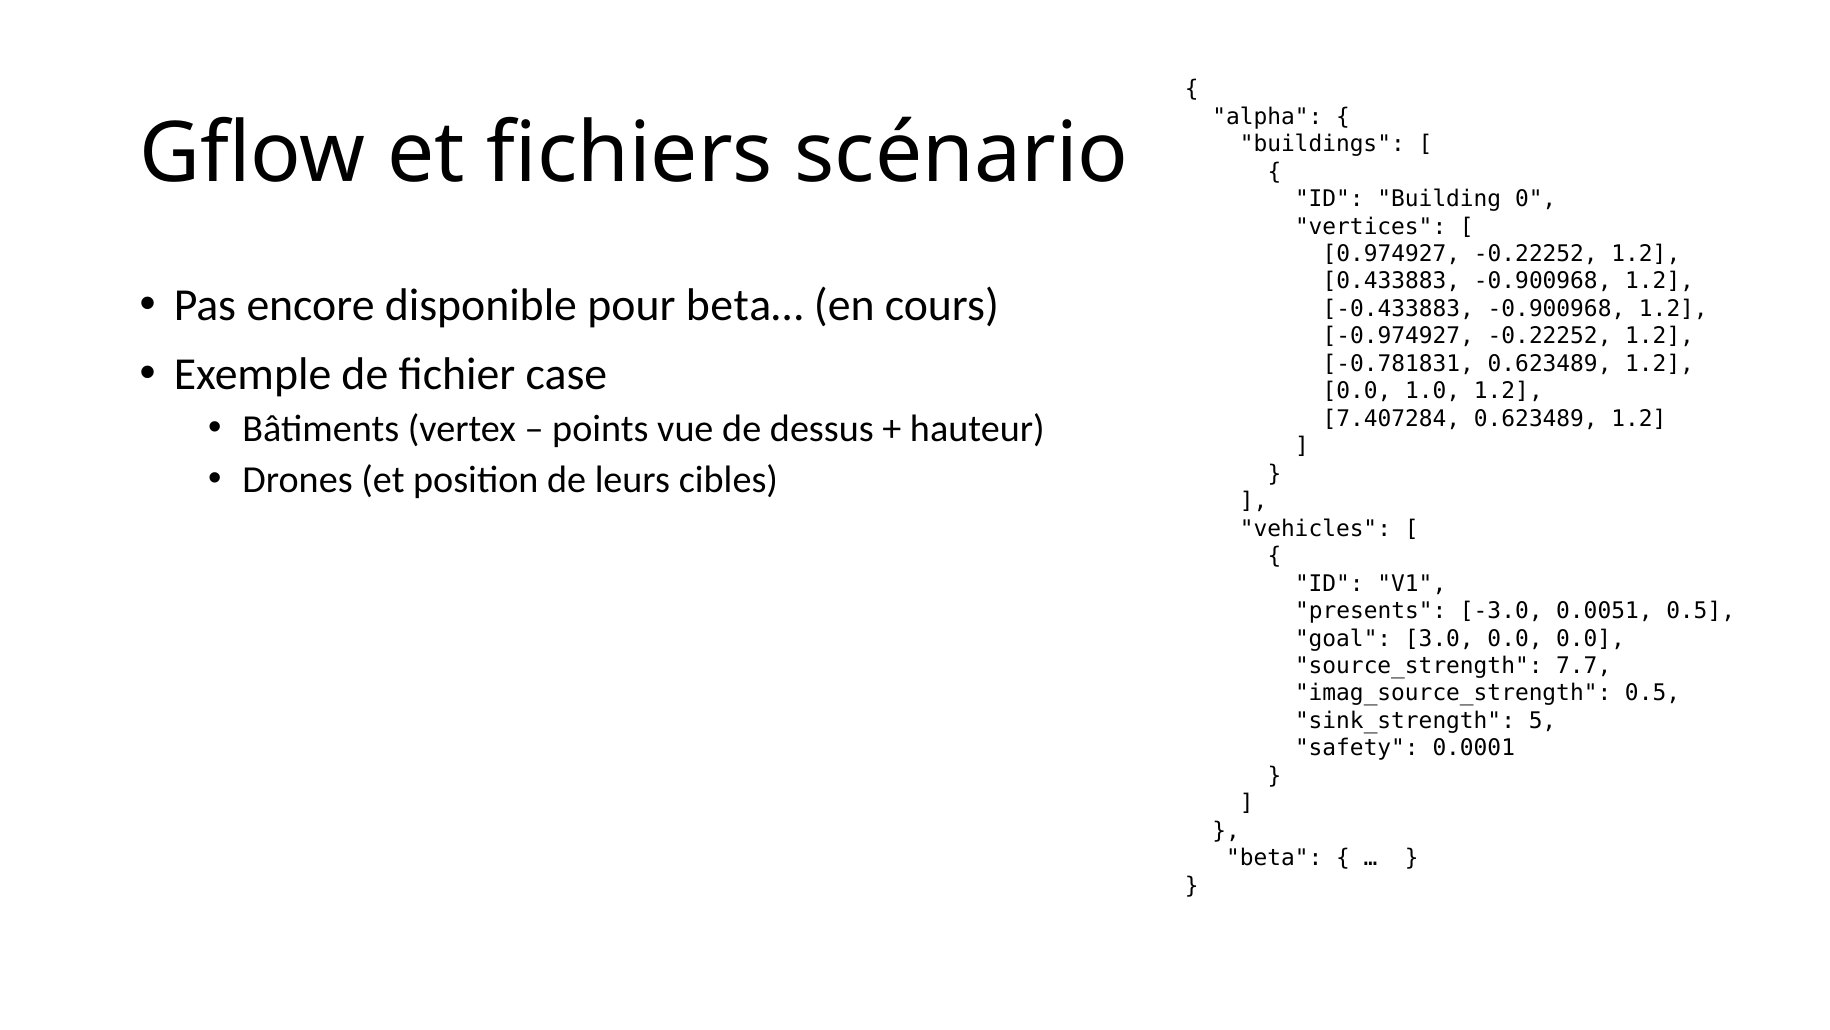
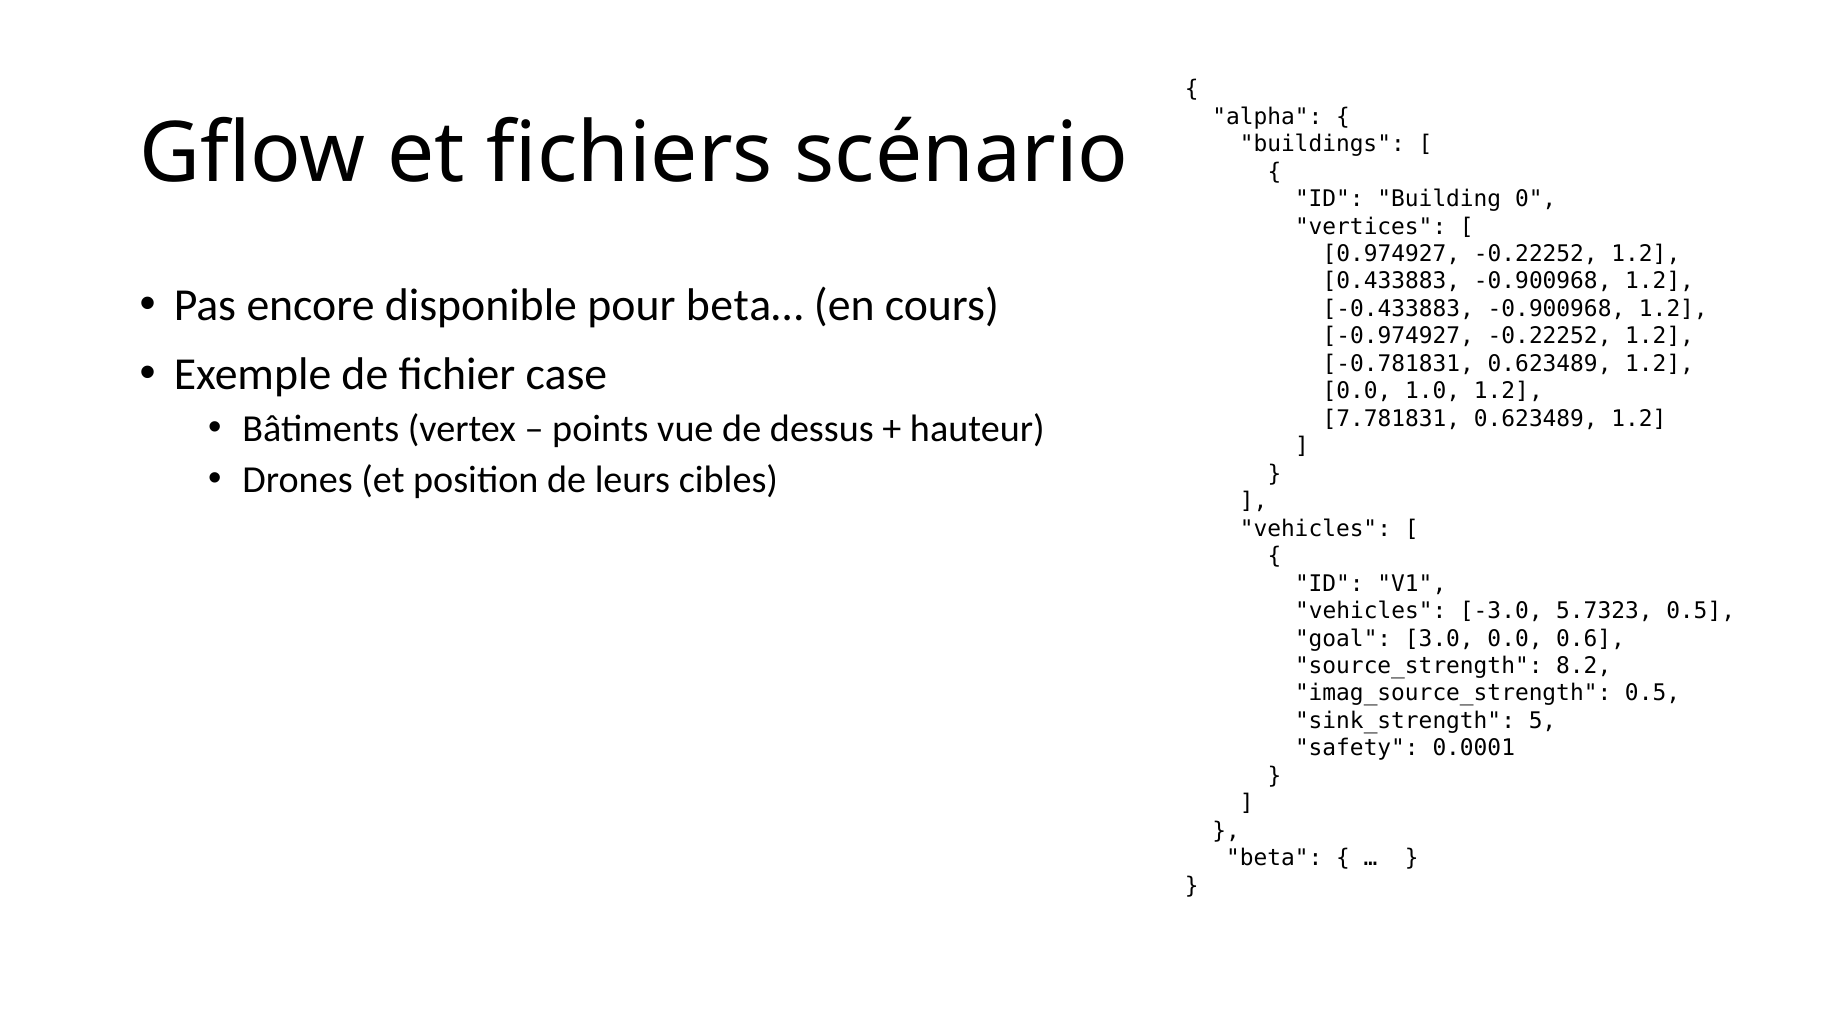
7.407284: 7.407284 -> 7.781831 (1391, 418)
presents: presents -> vehicles (1371, 611)
0.0051: 0.0051 -> 5.7323 (1604, 611)
0.0 0.0: 0.0 -> 0.6 (1591, 638)
7.7: 7.7 -> 8.2 (1584, 666)
